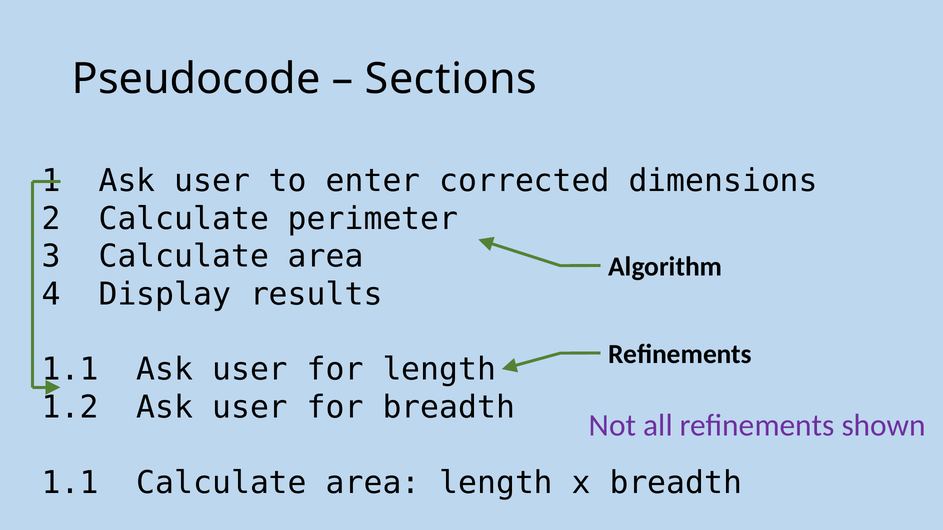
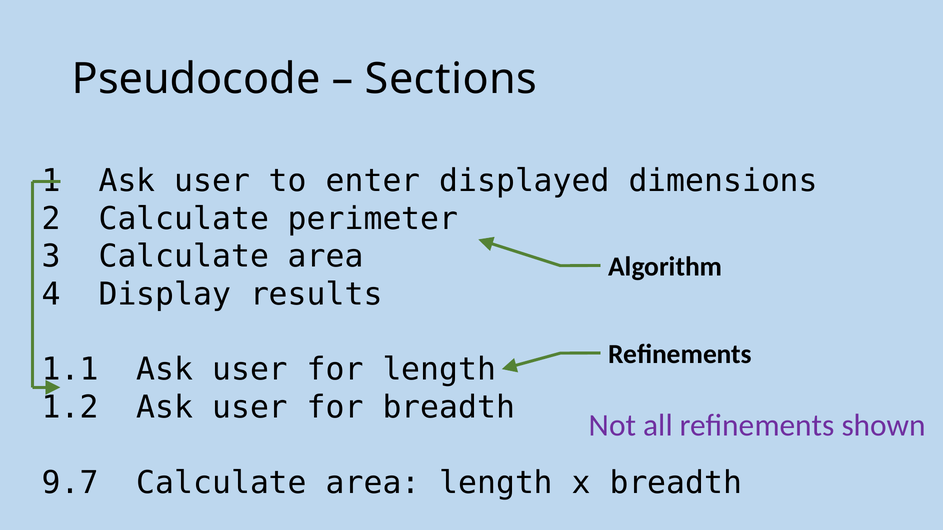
corrected: corrected -> displayed (524, 181)
1.1: 1.1 -> 9.7 (70, 483)
